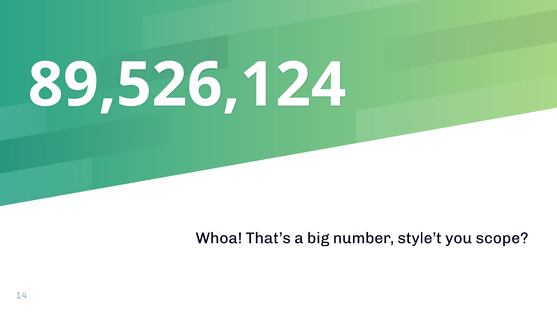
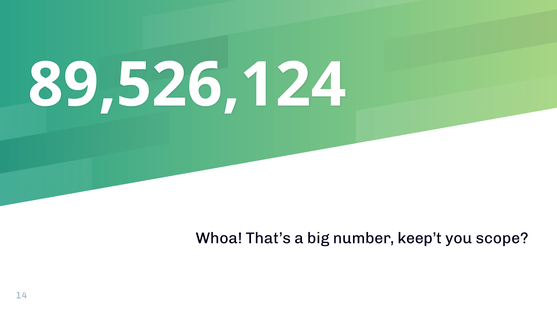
style’t: style’t -> keep’t (420, 238)
